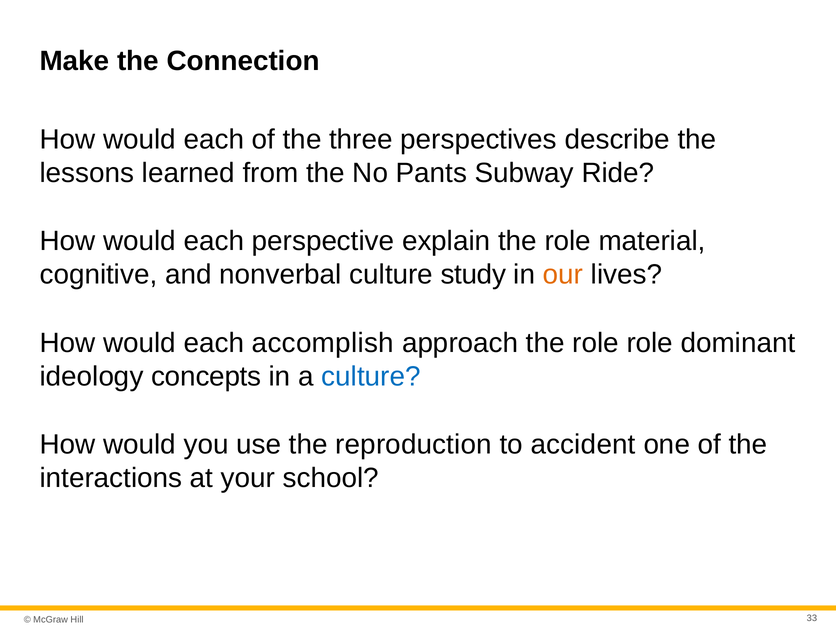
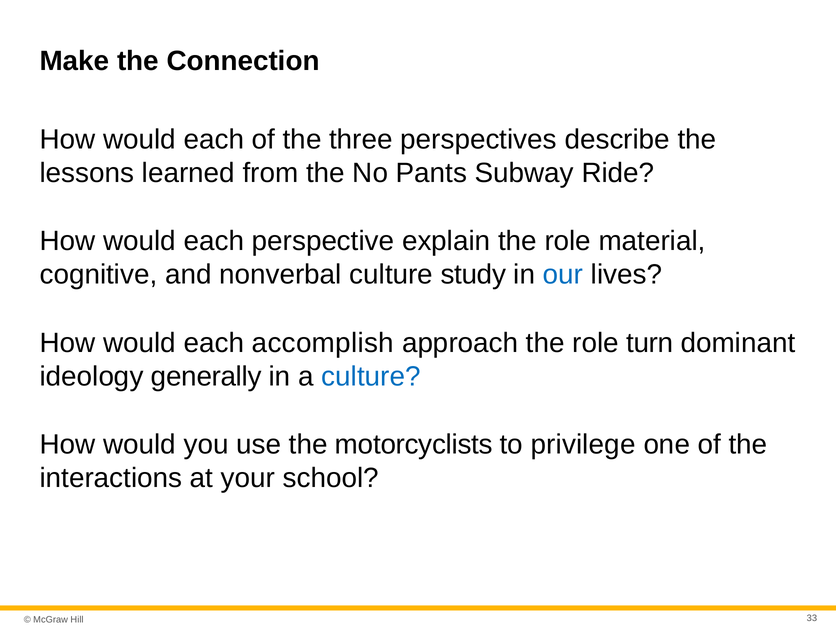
our colour: orange -> blue (563, 275)
role role: role -> turn (650, 343)
concepts: concepts -> generally (206, 376)
reproduction: reproduction -> motorcyclists (414, 445)
accident: accident -> privilege (583, 445)
